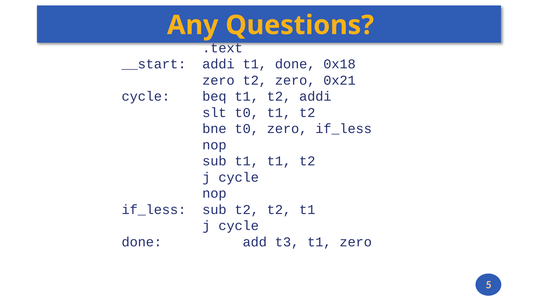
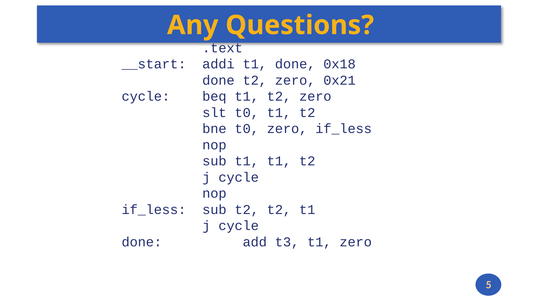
zero: zero -> done (218, 80)
t1 t2 addi: addi -> zero (315, 96)
